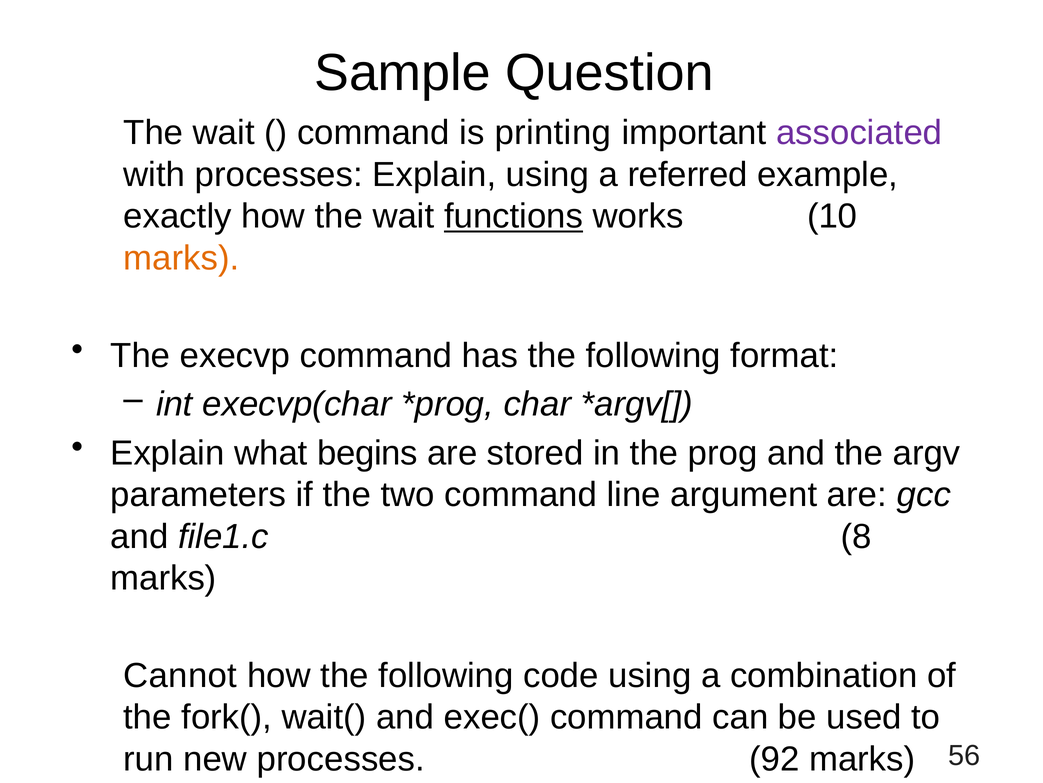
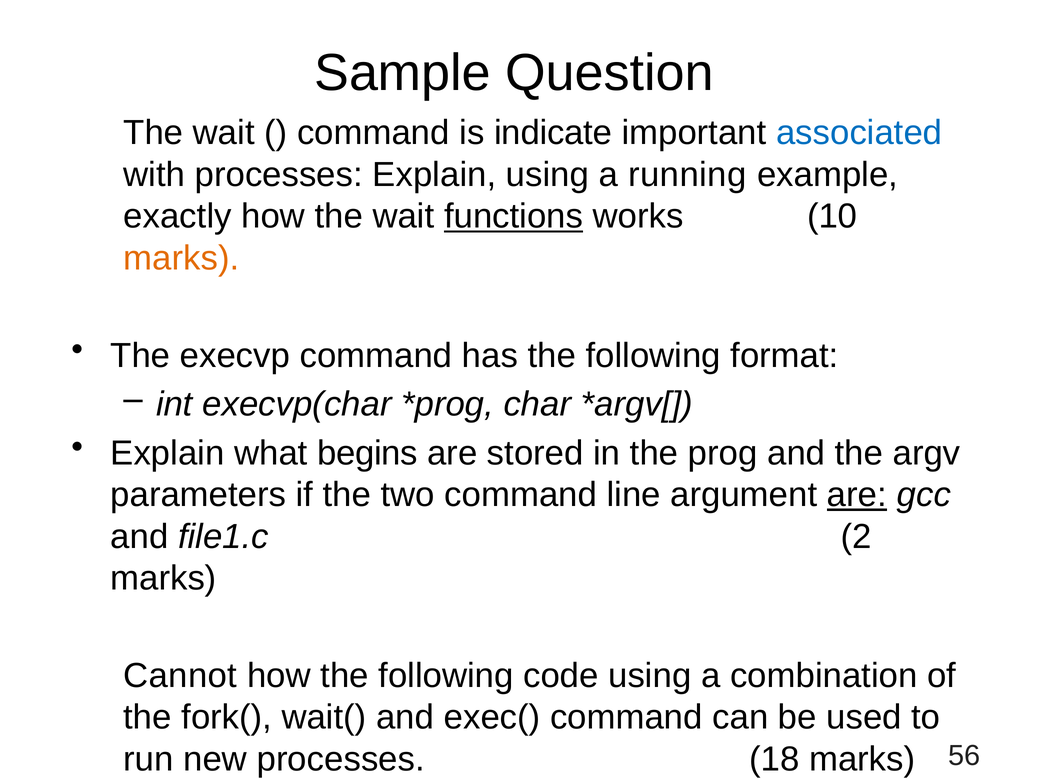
printing: printing -> indicate (553, 133)
associated colour: purple -> blue (859, 133)
referred: referred -> running (687, 175)
are underline: none -> present (857, 494)
8: 8 -> 2 (856, 536)
92: 92 -> 18 (774, 759)
